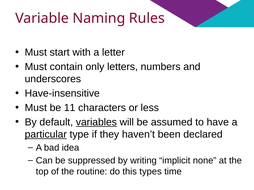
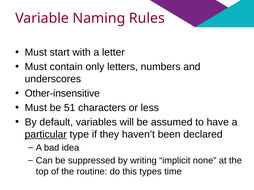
Have-insensitive: Have-insensitive -> Other-insensitive (62, 94)
11: 11 -> 51 (70, 108)
variables underline: present -> none (96, 122)
